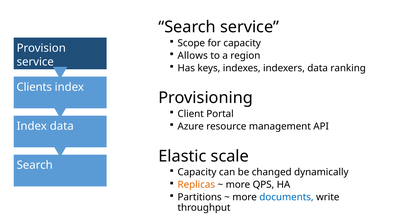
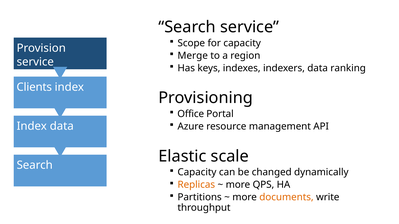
Allows: Allows -> Merge (193, 56)
Client: Client -> Office (191, 114)
documents colour: blue -> orange (286, 198)
